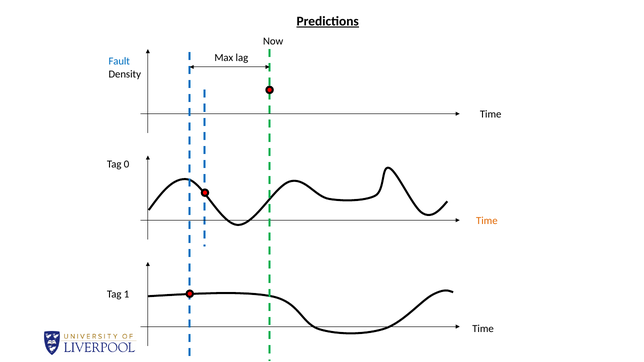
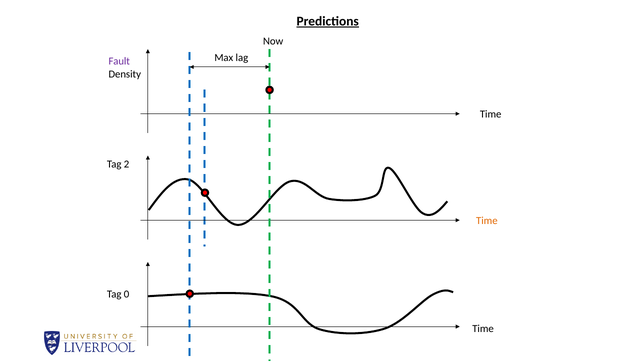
Fault colour: blue -> purple (119, 61)
0: 0 -> 2 (127, 165)
1: 1 -> 0 (127, 295)
